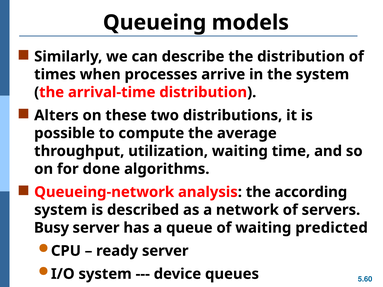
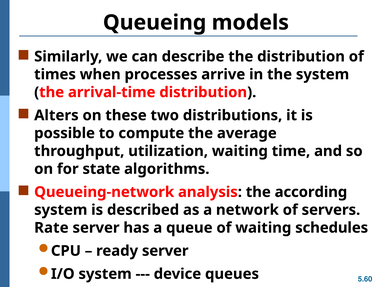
done: done -> state (101, 169)
Busy: Busy -> Rate (51, 228)
predicted: predicted -> schedules (332, 228)
